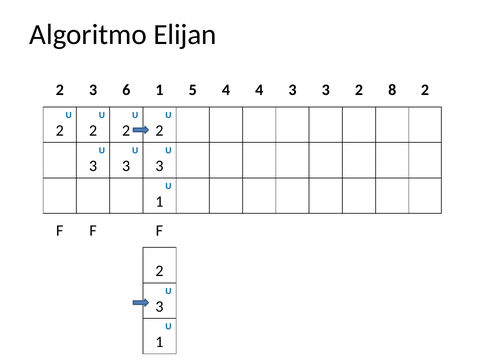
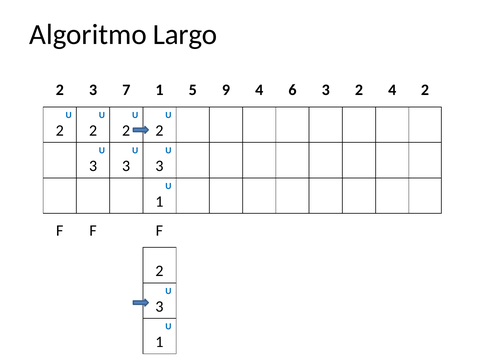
Elijan: Elijan -> Largo (185, 34)
6: 6 -> 7 (126, 90)
5 4: 4 -> 9 (226, 90)
4 3: 3 -> 6 (292, 90)
2 8: 8 -> 4 (392, 90)
